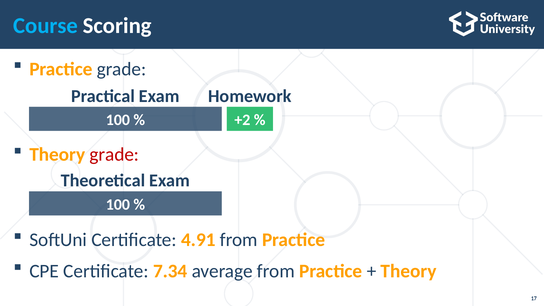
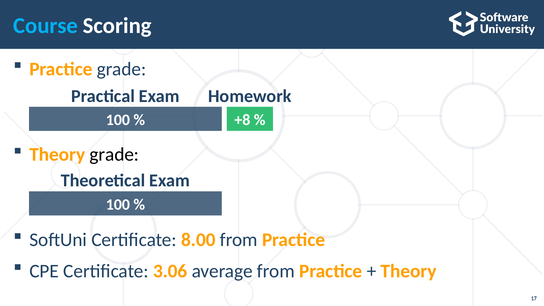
+2: +2 -> +8 (242, 120)
grade colour: red -> black (114, 154)
4.91: 4.91 -> 8.00 (198, 240)
7.34: 7.34 -> 3.06 (170, 271)
